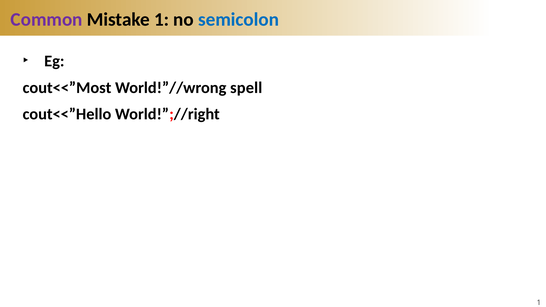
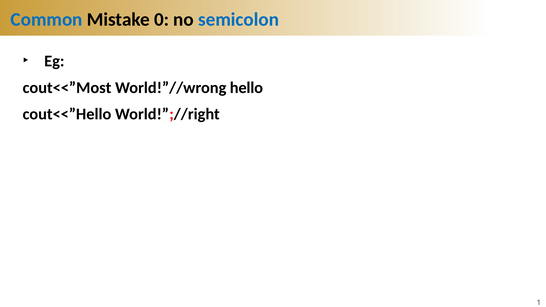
Common colour: purple -> blue (47, 20)
Mistake 1: 1 -> 0 (162, 20)
spell: spell -> hello (246, 88)
